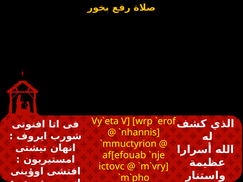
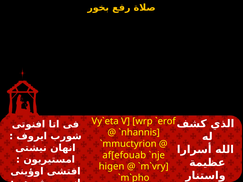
ictovc: ictovc -> higen (112, 167)
